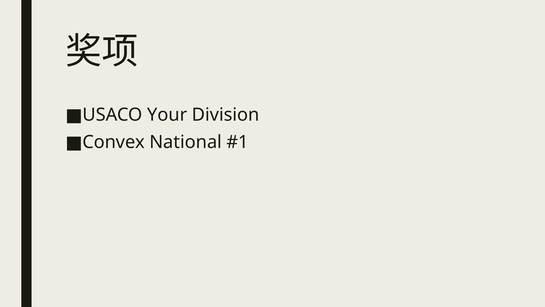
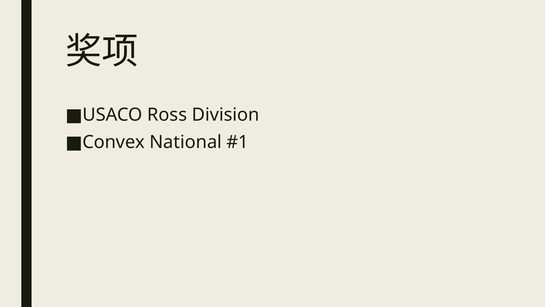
Your: Your -> Ross (167, 115)
